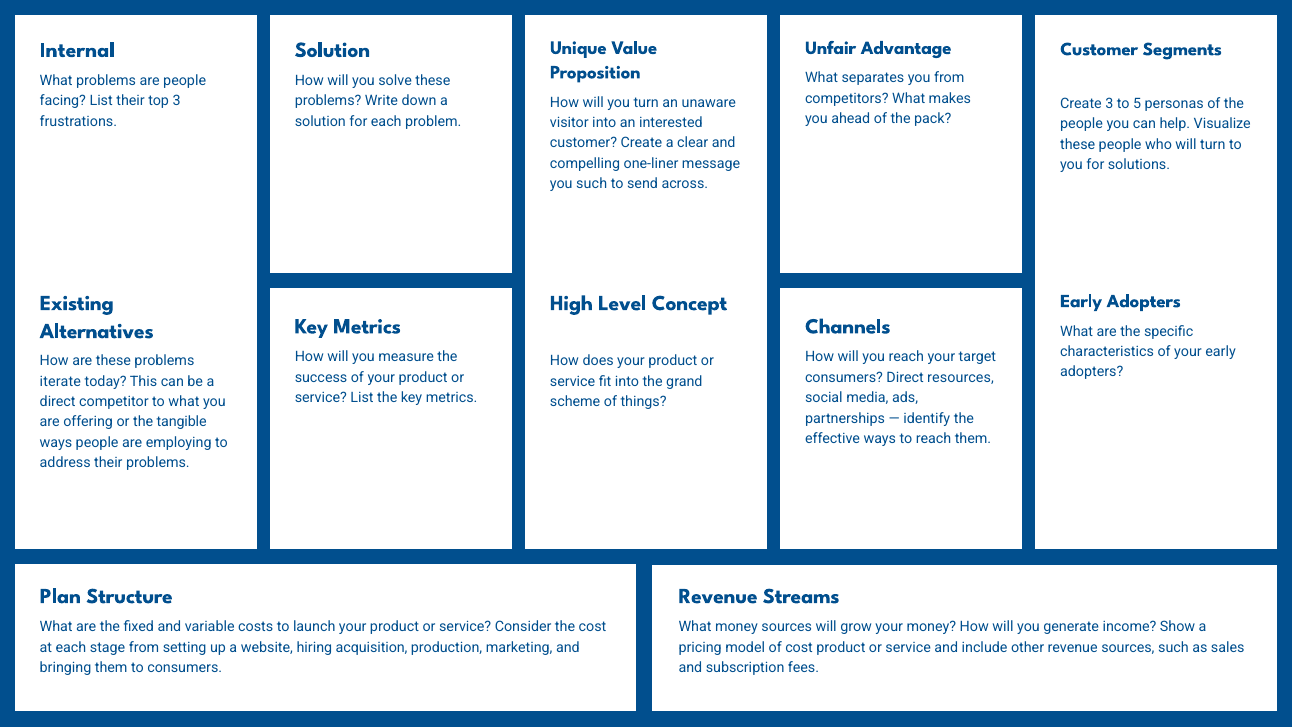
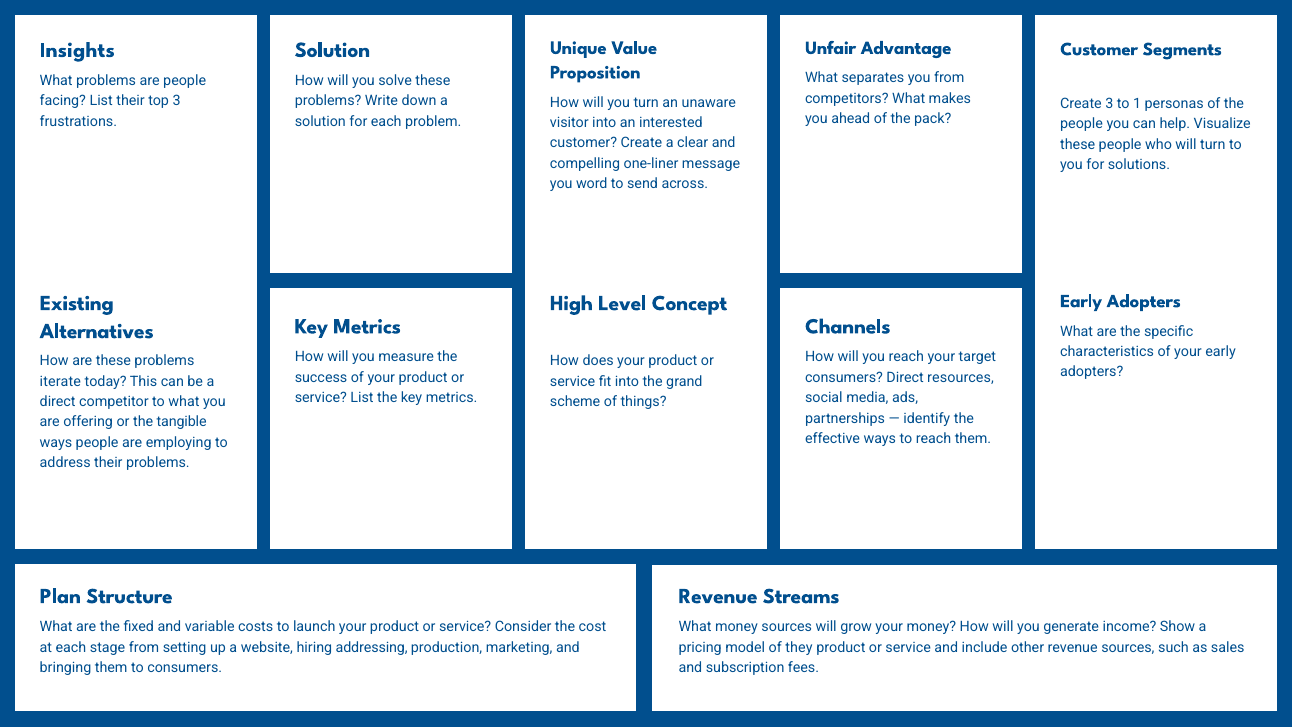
Internal: Internal -> Insights (77, 50)
5: 5 -> 1 (1137, 104)
you such: such -> word (592, 184)
acquisition: acquisition -> addressing (372, 647)
of cost: cost -> they (799, 647)
